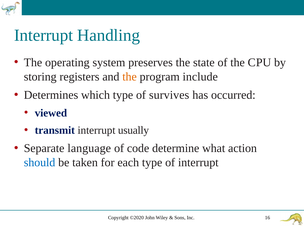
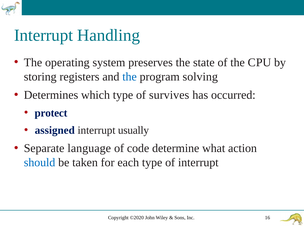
the colour: orange -> blue (130, 77)
include: include -> solving (200, 77)
viewed: viewed -> protect (51, 113)
transmit: transmit -> assigned (55, 130)
